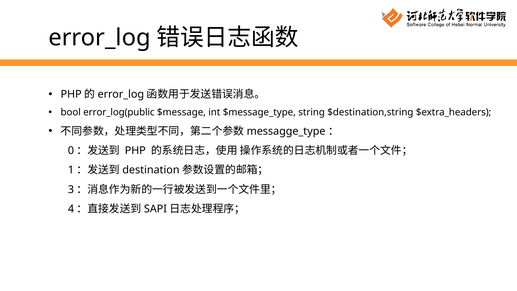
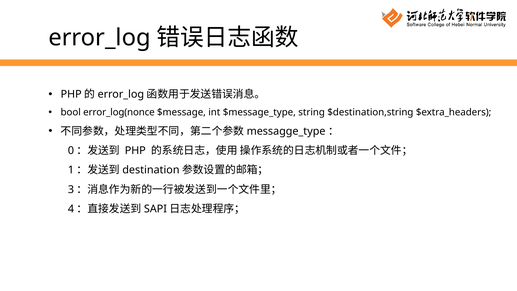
error_log(public: error_log(public -> error_log(nonce (119, 112)
